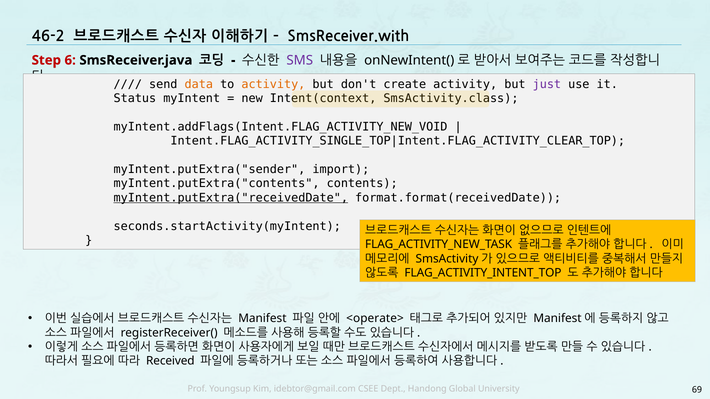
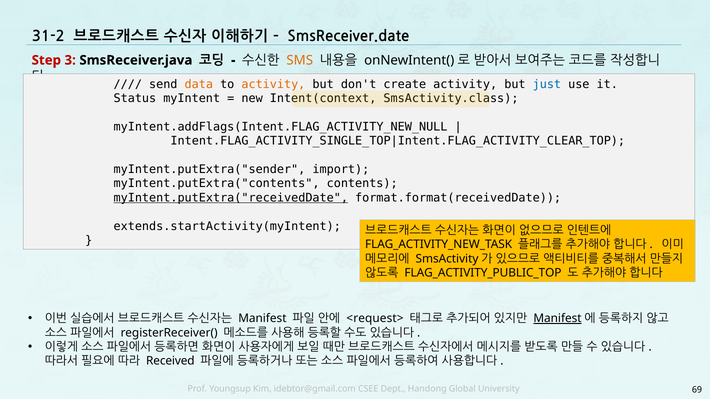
46-2: 46-2 -> 31-2 (48, 36)
SmsReceiver.with: SmsReceiver.with -> SmsReceiver.date (348, 36)
6: 6 -> 3 (70, 60)
SMS colour: purple -> orange (300, 60)
just colour: purple -> blue (547, 84)
myIntent.addFlags(Intent.FLAG_ACTIVITY_NEW_VOID: myIntent.addFlags(Intent.FLAG_ACTIVITY_NEW_VOID -> myIntent.addFlags(Intent.FLAG_ACTIVITY_NEW_NULL (281, 127)
seconds.startActivity(myIntent: seconds.startActivity(myIntent -> extends.startActivity(myIntent (227, 226)
FLAG_ACTIVITY_INTENT_TOP: FLAG_ACTIVITY_INTENT_TOP -> FLAG_ACTIVITY_PUBLIC_TOP (483, 273)
<operate>: <operate> -> <request> (375, 319)
Manifest underline: none -> present (557, 319)
